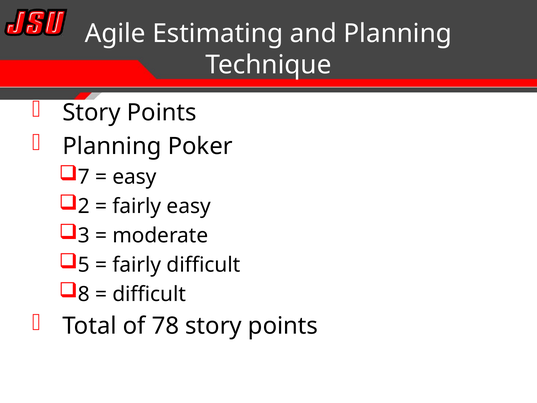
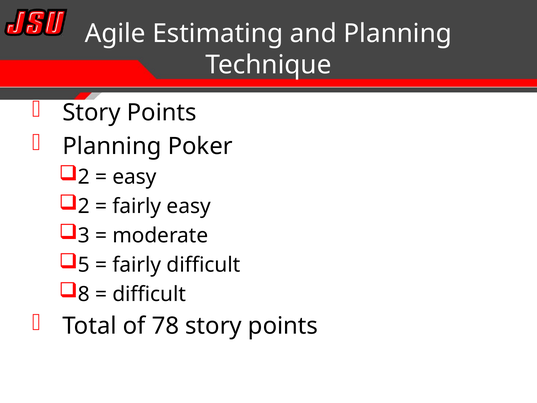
7: 7 -> 2 (84, 177)
